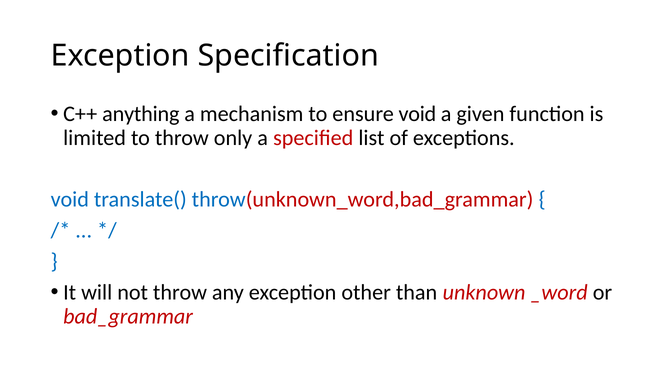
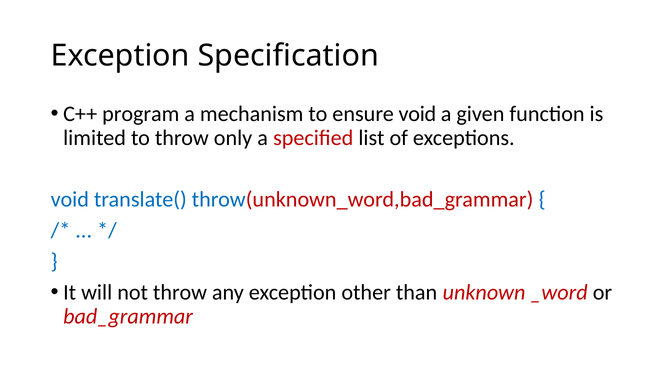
anything: anything -> program (141, 114)
